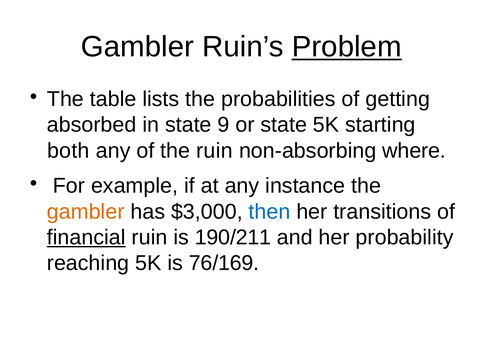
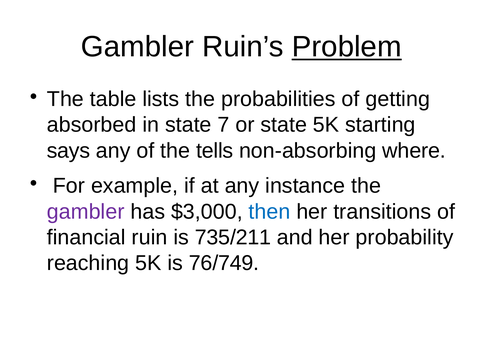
9: 9 -> 7 (224, 125)
both: both -> says (69, 151)
the ruin: ruin -> tells (215, 151)
gambler colour: orange -> purple (86, 212)
financial underline: present -> none (86, 238)
190/211: 190/211 -> 735/211 (233, 238)
76/169: 76/169 -> 76/749 (224, 263)
